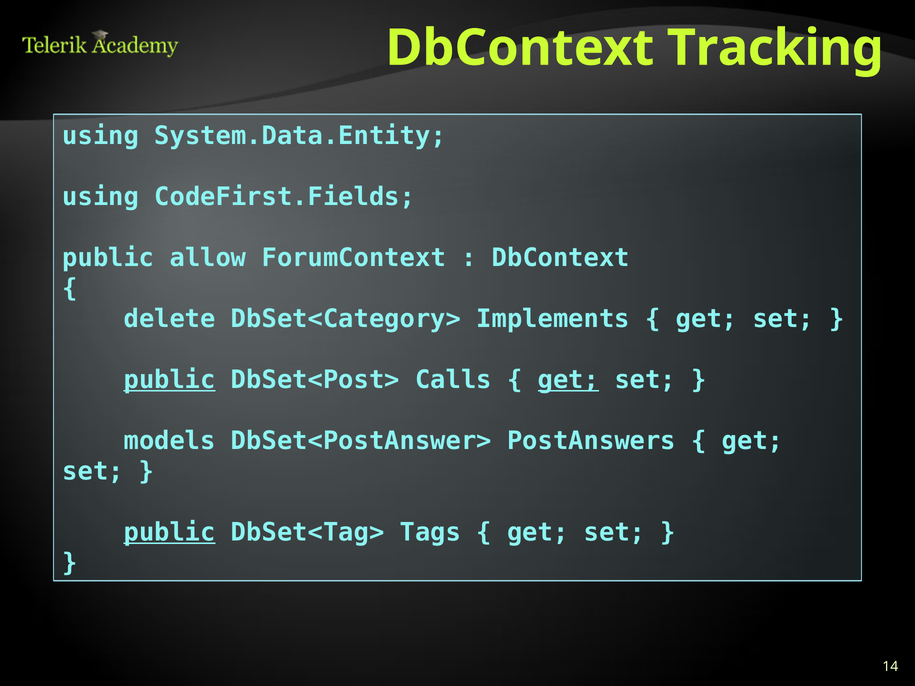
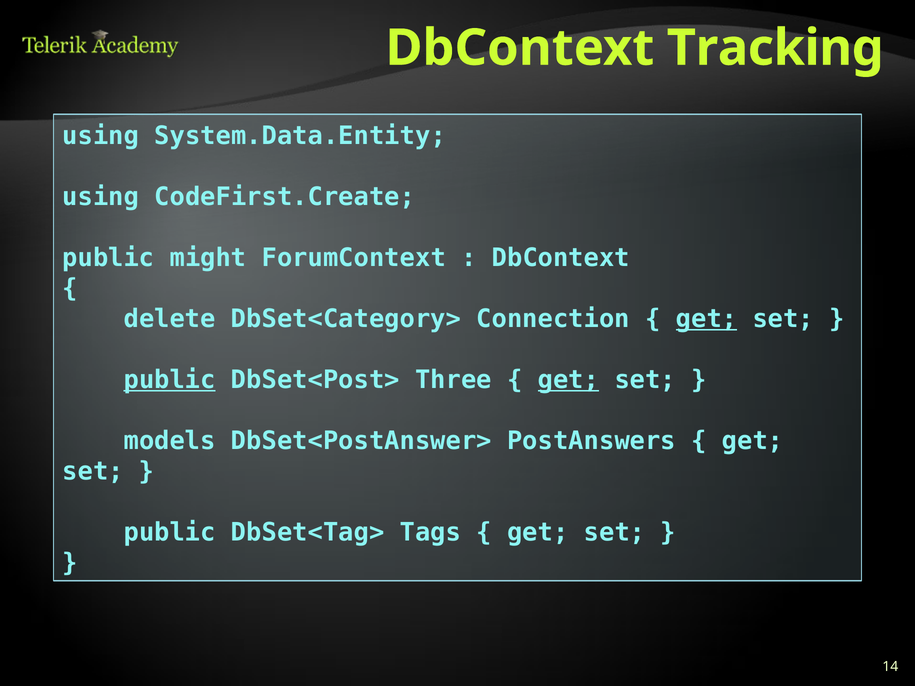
CodeFirst.Fields: CodeFirst.Fields -> CodeFirst.Create (285, 197)
allow: allow -> might (208, 258)
Implements: Implements -> Connection (553, 319)
get underline: none -> present (706, 319)
Calls: Calls -> Three (453, 380)
public underline: present -> none (170, 533)
